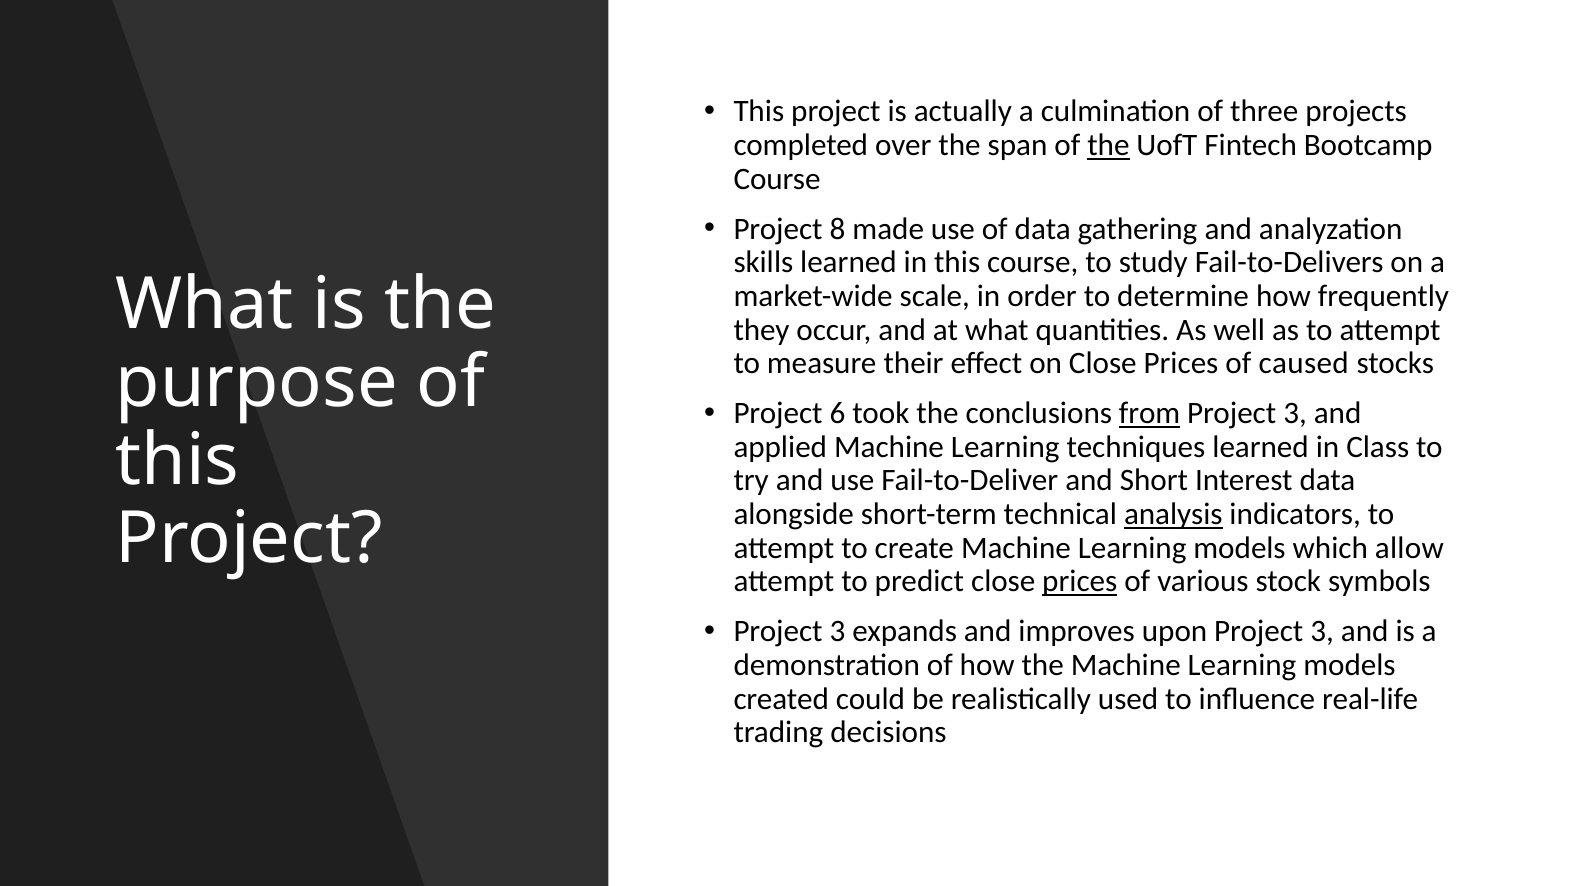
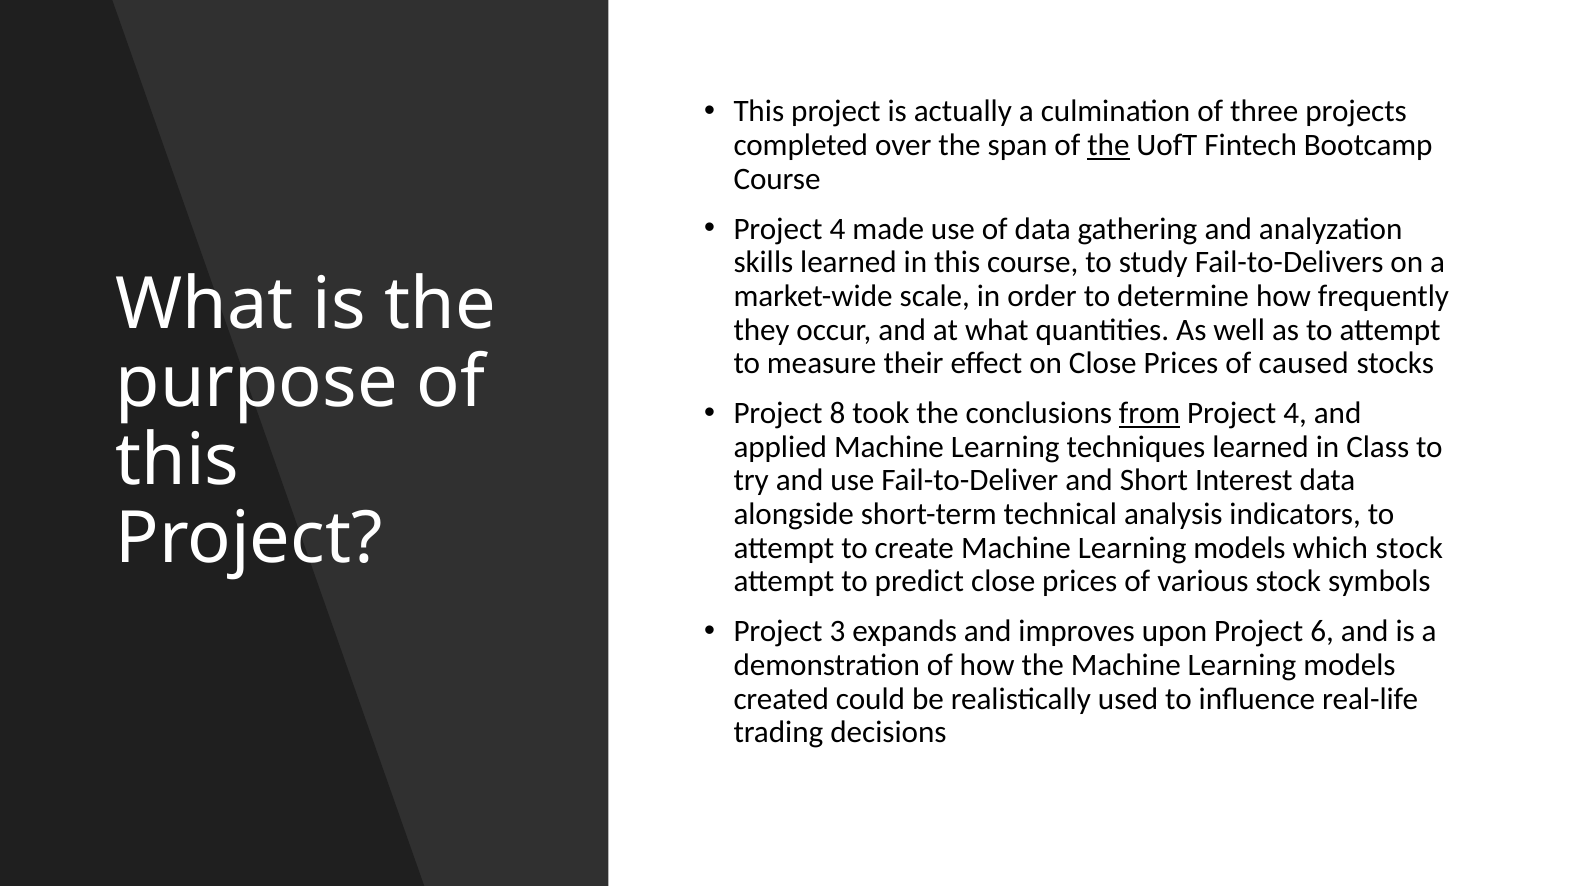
8: 8 -> 4 (838, 229)
6: 6 -> 8 (838, 413)
3: 3 -> 4 (1295, 413)
analysis underline: present -> none (1173, 514)
which allow: allow -> stock (1409, 548)
prices underline: present -> none (1080, 582)
upon Project 3: 3 -> 6 (1322, 632)
